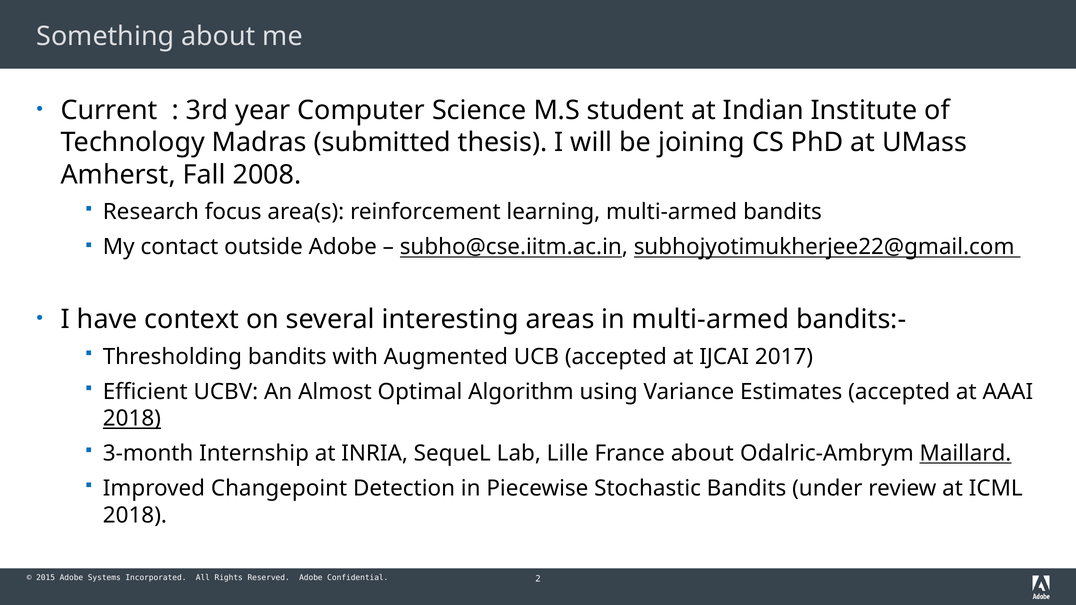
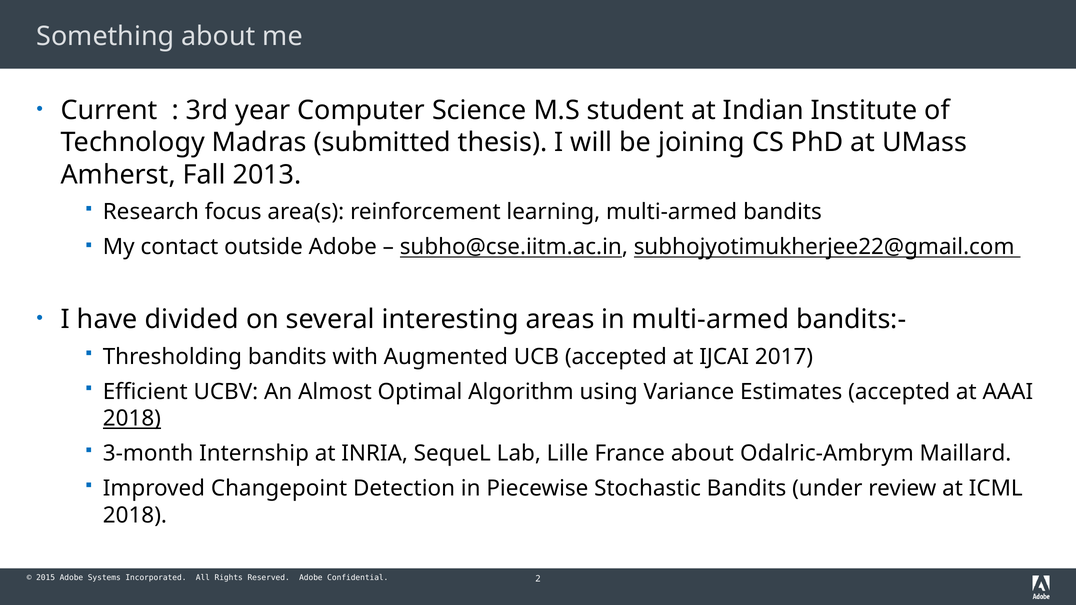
2008: 2008 -> 2013 (267, 175)
context: context -> divided (192, 320)
Maillard underline: present -> none (965, 454)
